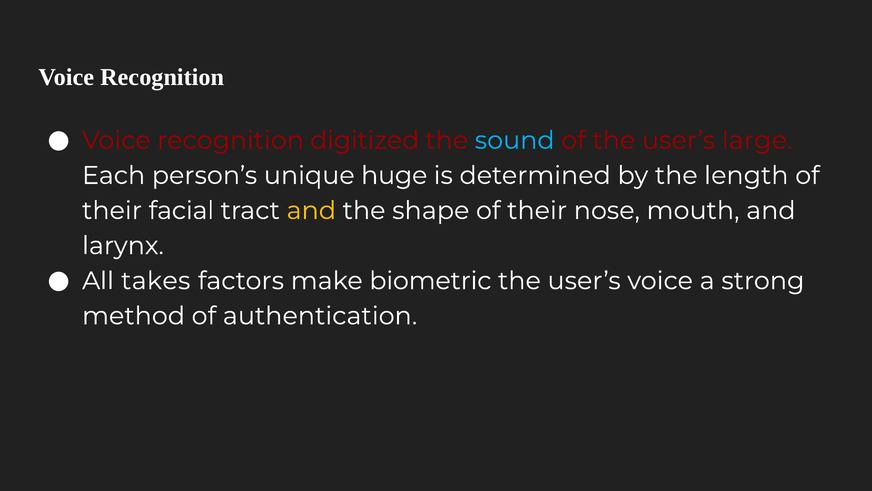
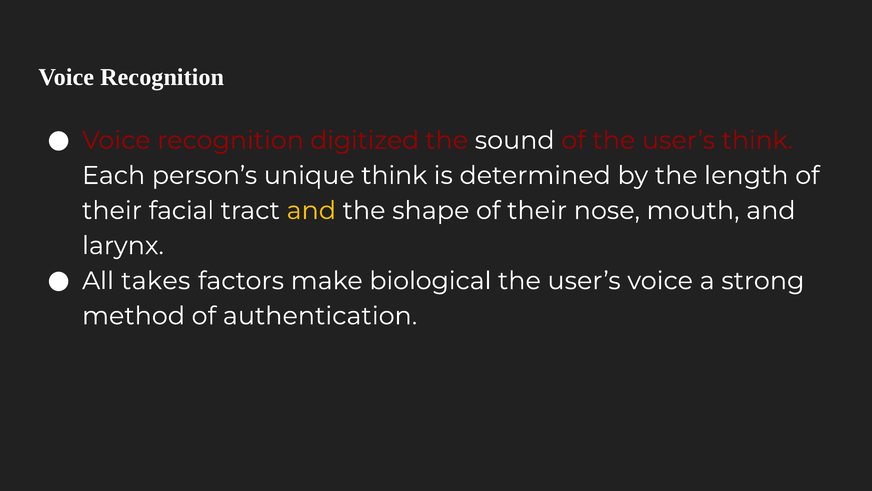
sound colour: light blue -> white (515, 140)
user’s large: large -> think (757, 140)
unique huge: huge -> think (394, 175)
biometric: biometric -> biological (430, 281)
